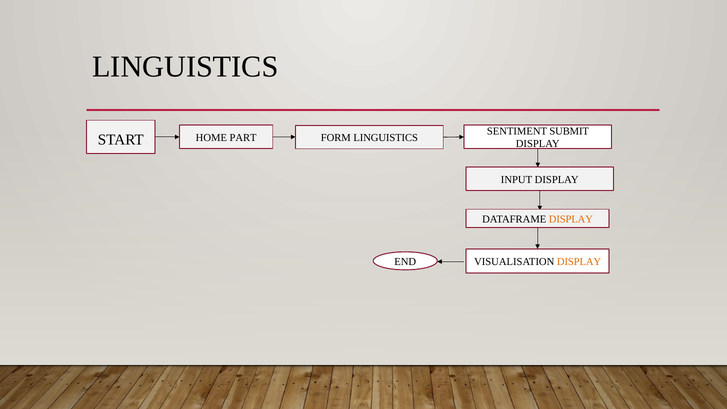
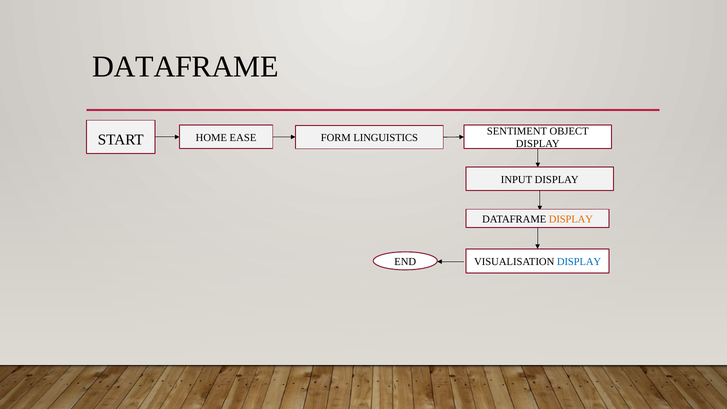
LINGUISTICS: LINGUISTICS -> DATAFRAME (185, 67)
SUBMIT: SUBMIT -> OBJECT (569, 131)
PART: PART -> EASE (243, 138)
DISPLAY colour: orange -> blue (579, 262)
